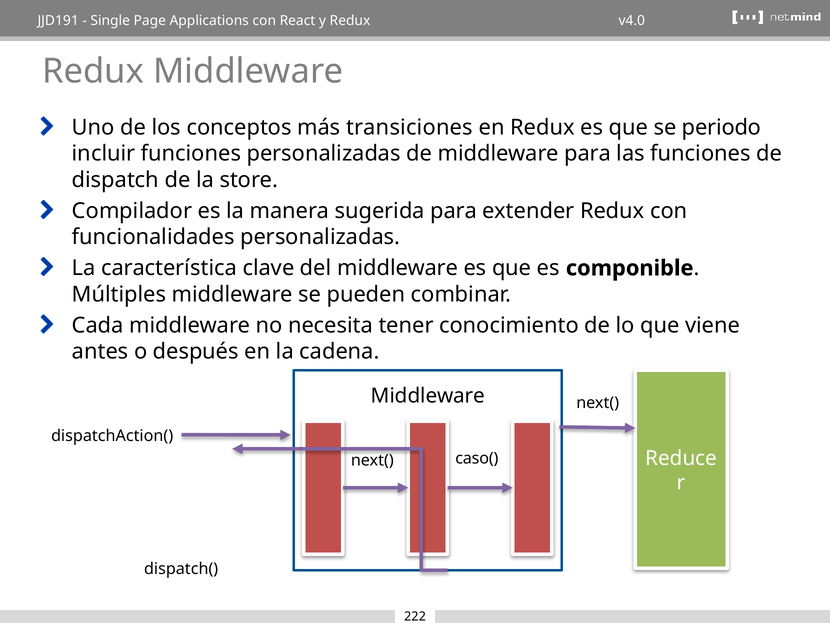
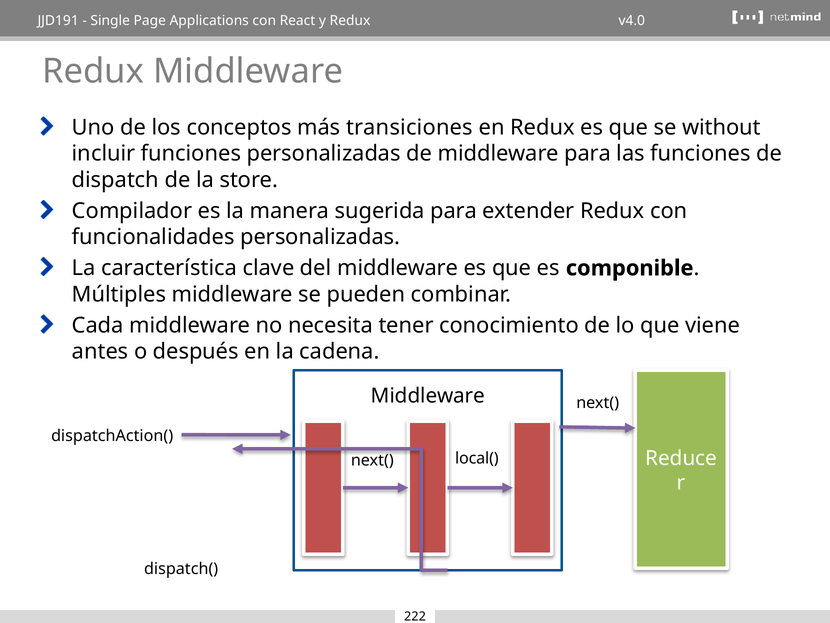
periodo: periodo -> without (721, 127)
caso(: caso( -> local( (477, 458)
